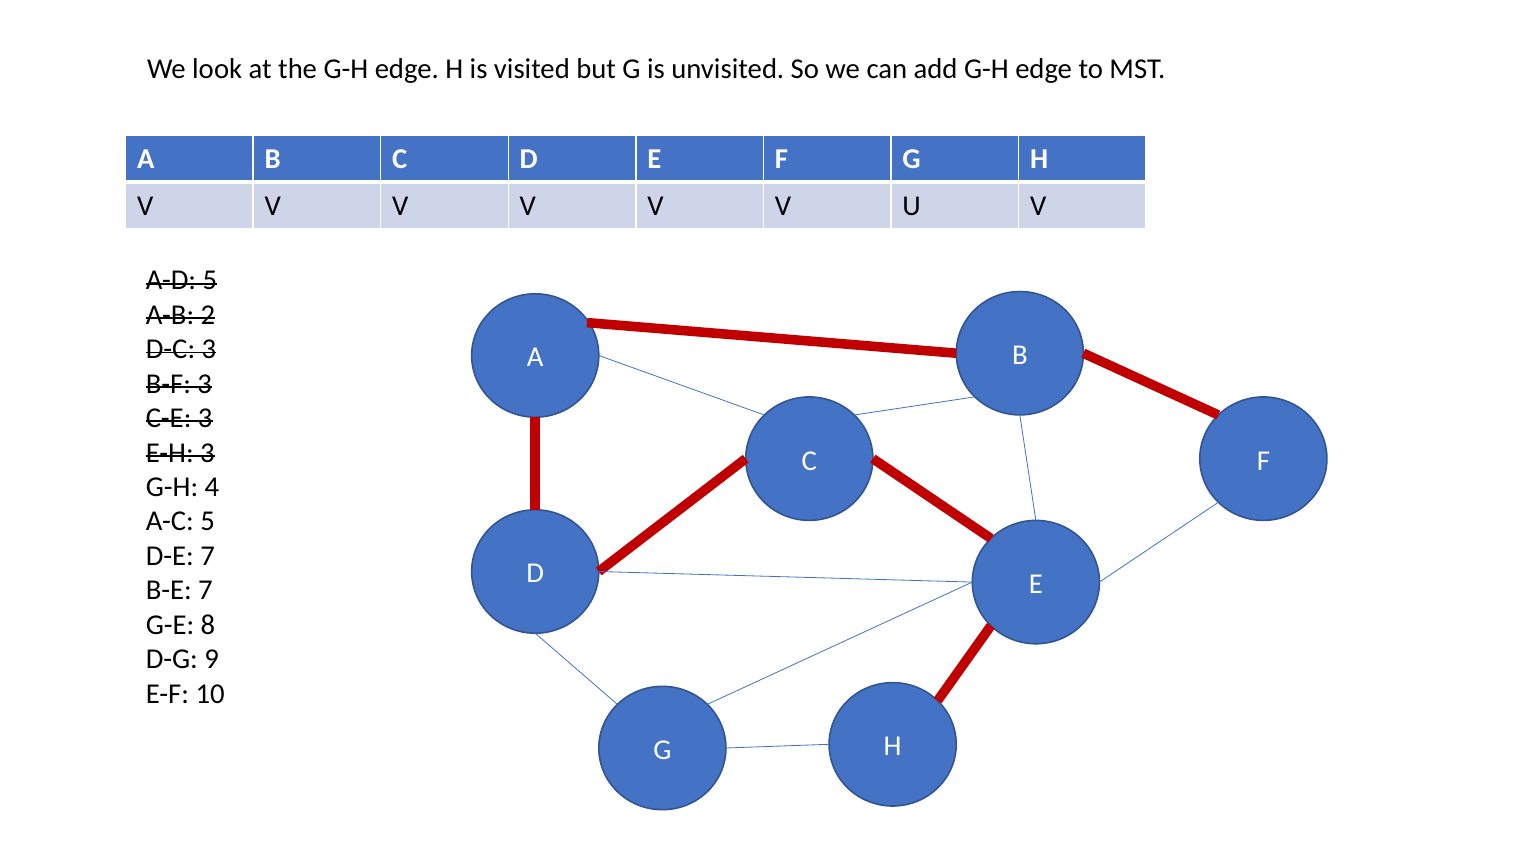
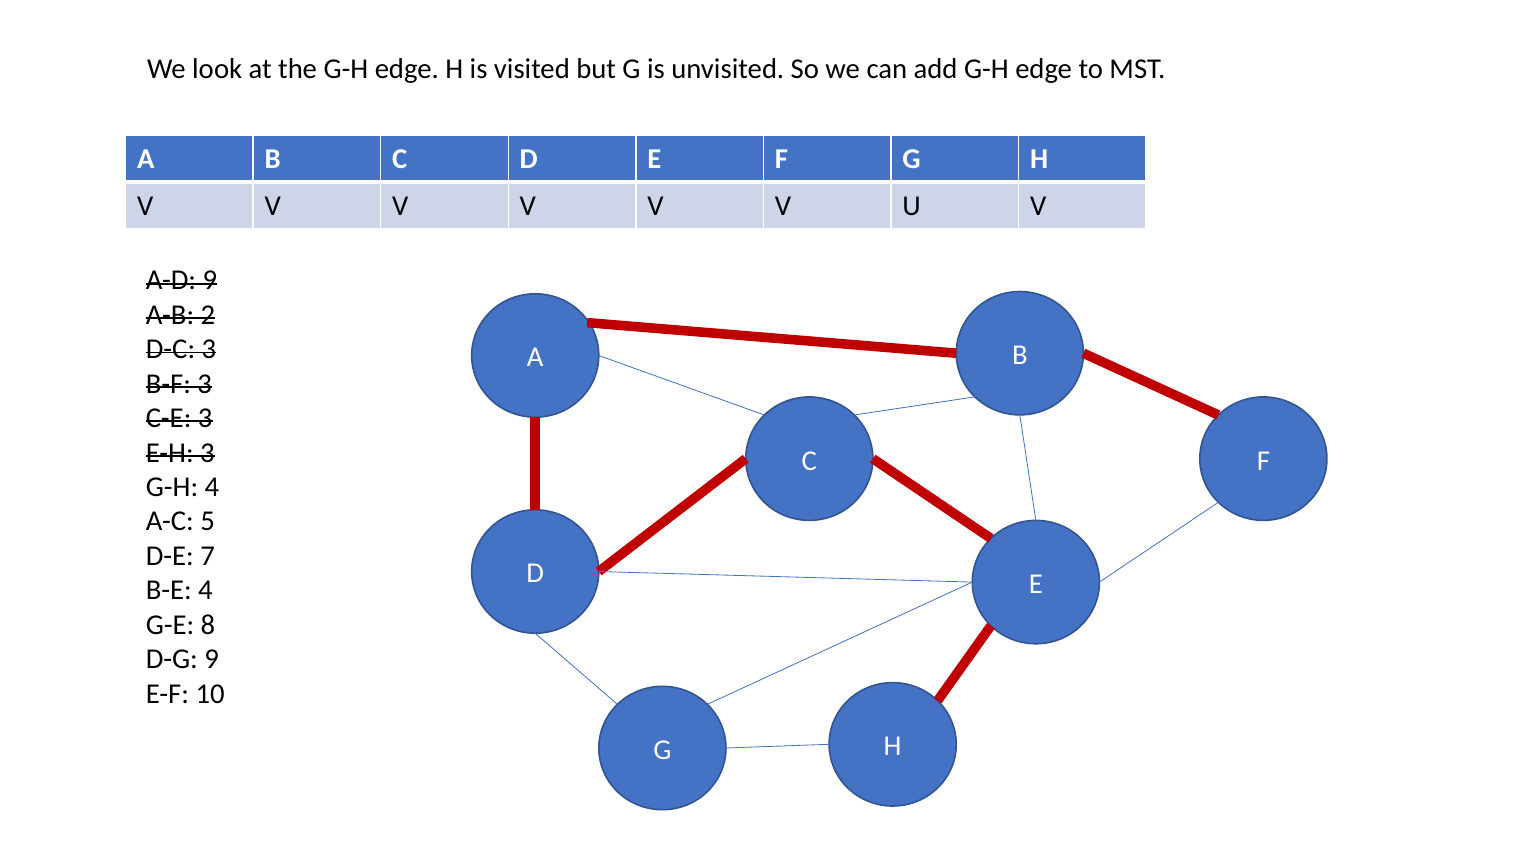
A-D 5: 5 -> 9 (210, 280)
B-E 7: 7 -> 4 (205, 590)
